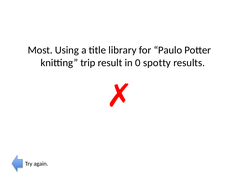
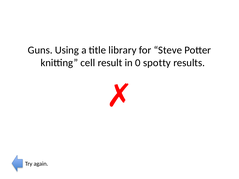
Most: Most -> Guns (40, 50)
Paulo: Paulo -> Steve (168, 50)
trip: trip -> cell (88, 63)
